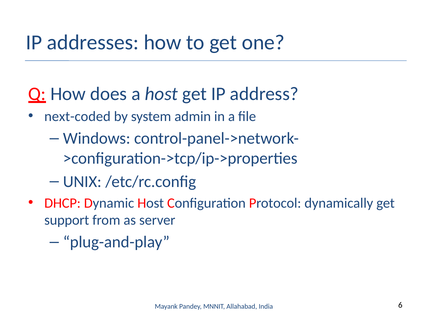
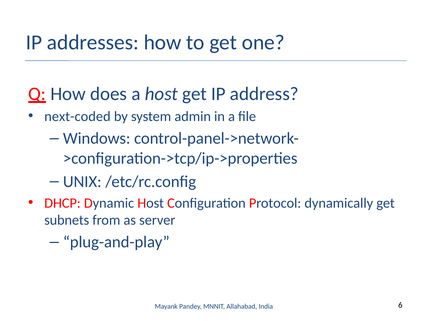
support: support -> subnets (67, 220)
